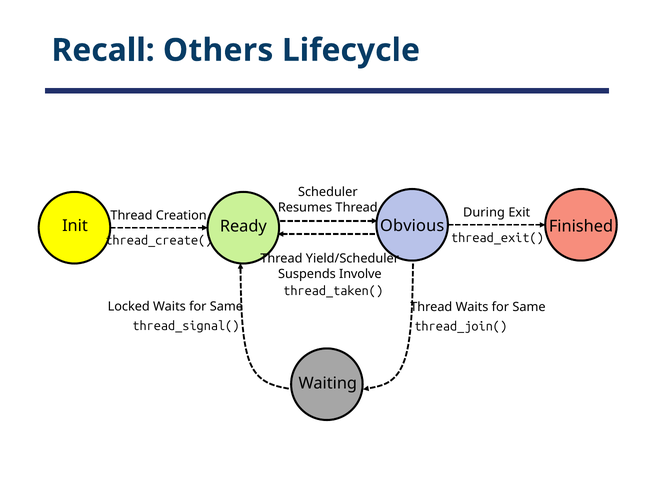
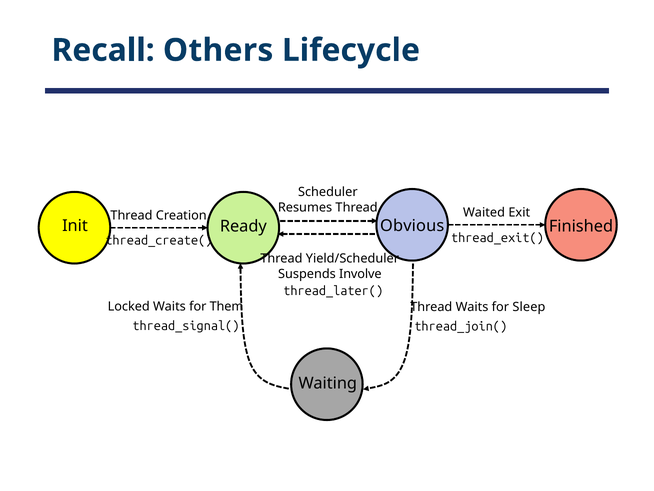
During: During -> Waited (484, 212)
thread_taken(: thread_taken( -> thread_later( (333, 291)
Same: Same -> Them (226, 306)
Thread Waits for Same: Same -> Sleep (529, 307)
